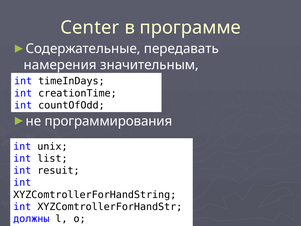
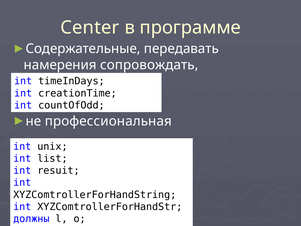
значительным: значительным -> сопровождать (149, 65)
программирования: программирования -> профессиональная (108, 121)
